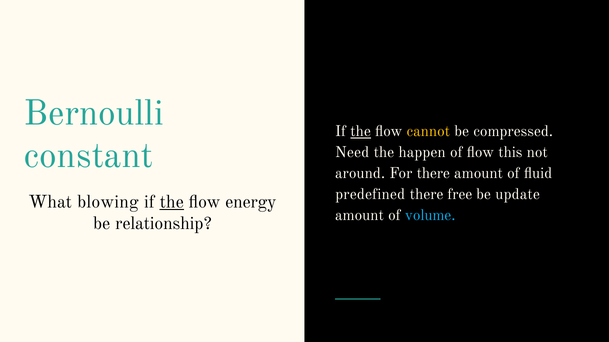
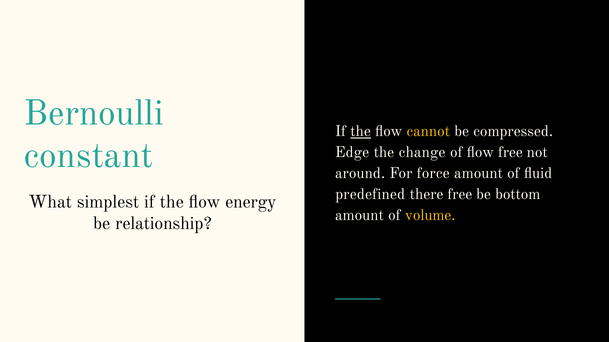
Need: Need -> Edge (352, 153)
happen: happen -> change (422, 153)
flow this: this -> free (510, 153)
For there: there -> force (433, 174)
update: update -> bottom (518, 195)
blowing: blowing -> simplest (108, 202)
the underline: present -> none (172, 202)
volume colour: light blue -> yellow (430, 216)
